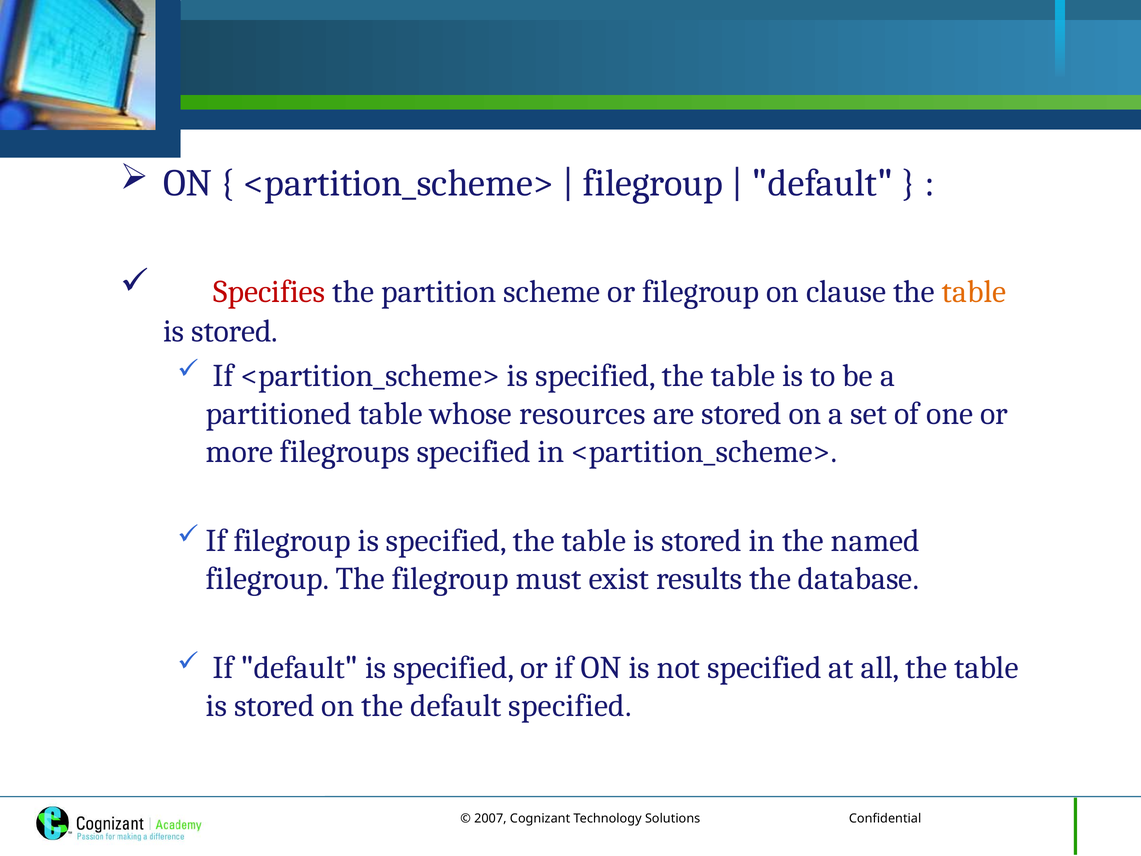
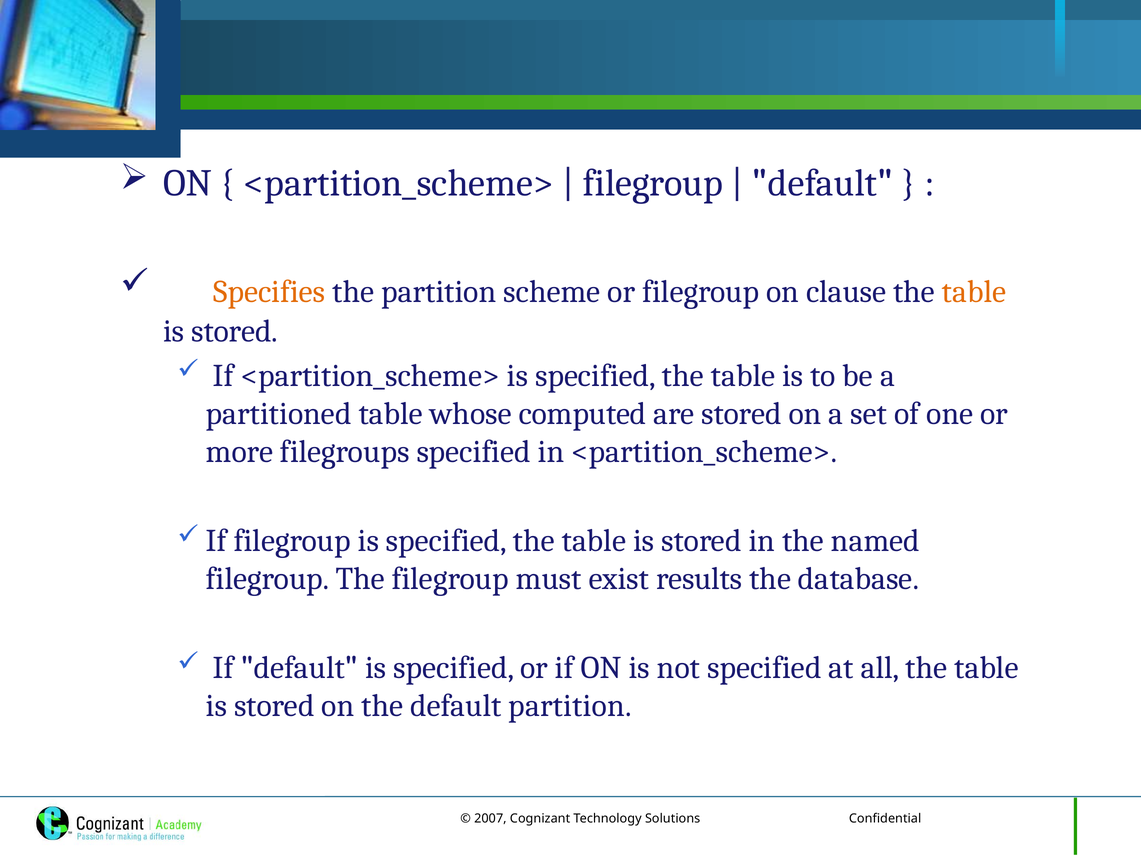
Specifies colour: red -> orange (269, 292)
resources: resources -> computed (583, 414)
default specified: specified -> partition (570, 706)
